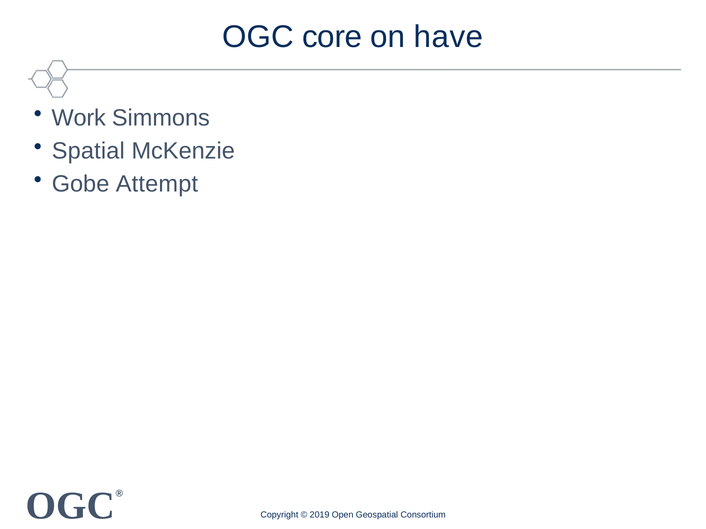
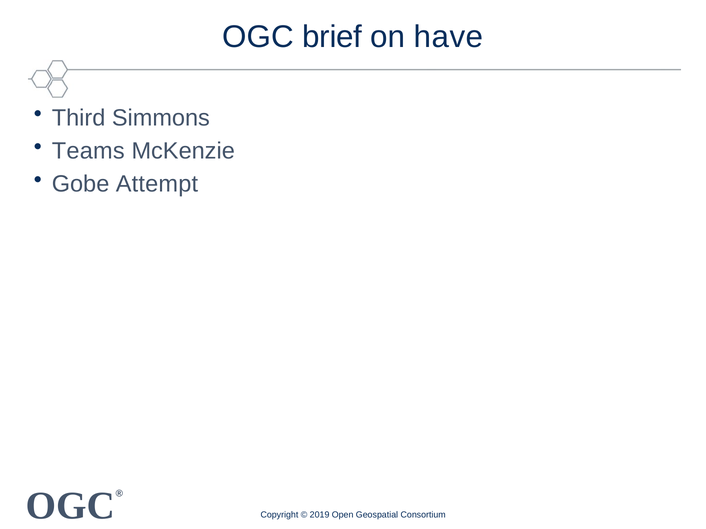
core: core -> brief (332, 37)
Work: Work -> Third (79, 118)
Spatial: Spatial -> Teams (88, 151)
